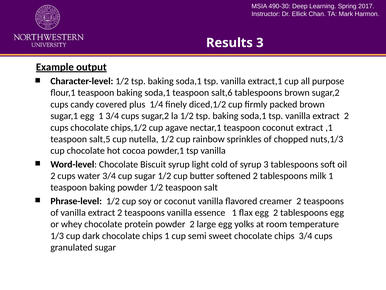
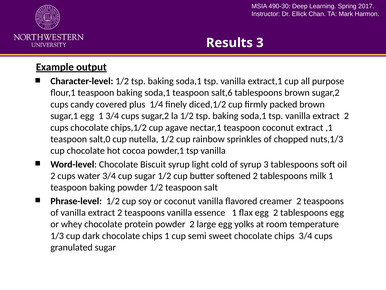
salt,5: salt,5 -> salt,0 (100, 139)
